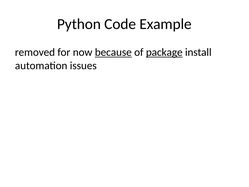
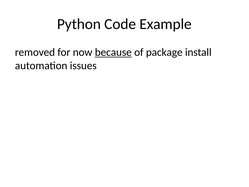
package underline: present -> none (164, 52)
